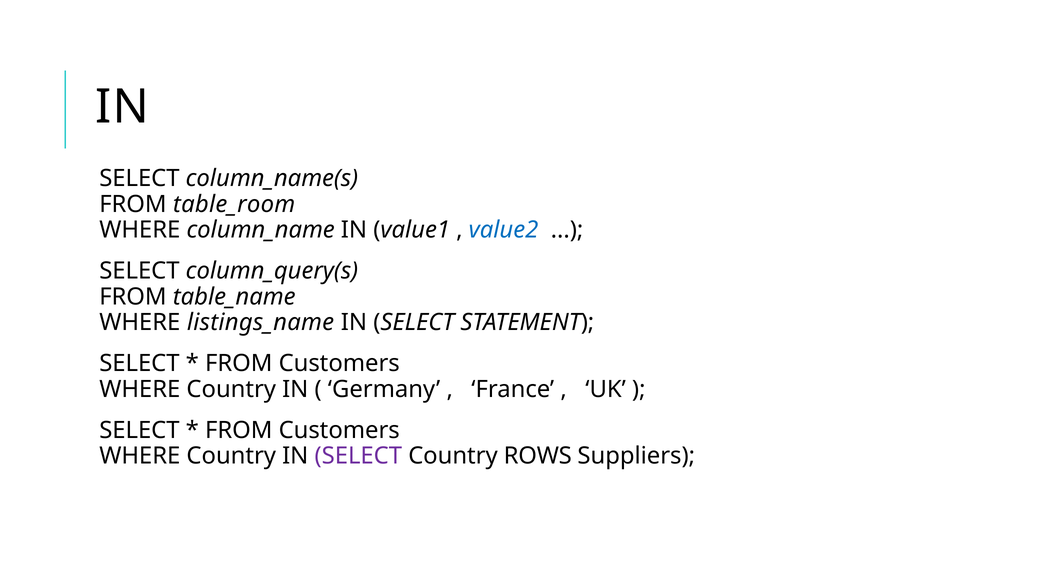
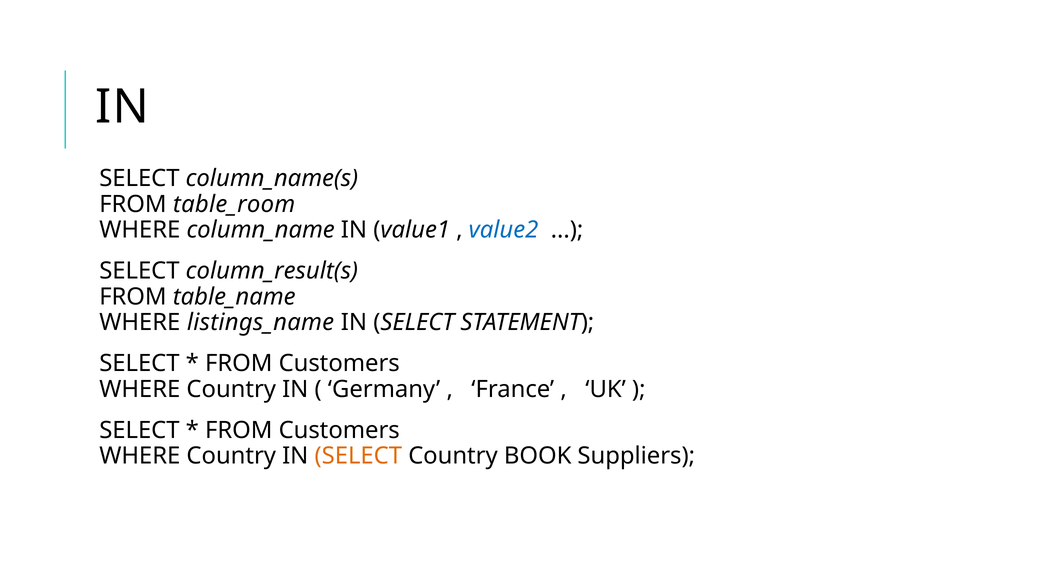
column_query(s: column_query(s -> column_result(s (272, 271)
SELECT colour: purple -> orange (358, 456)
ROWS: ROWS -> BOOK (538, 456)
